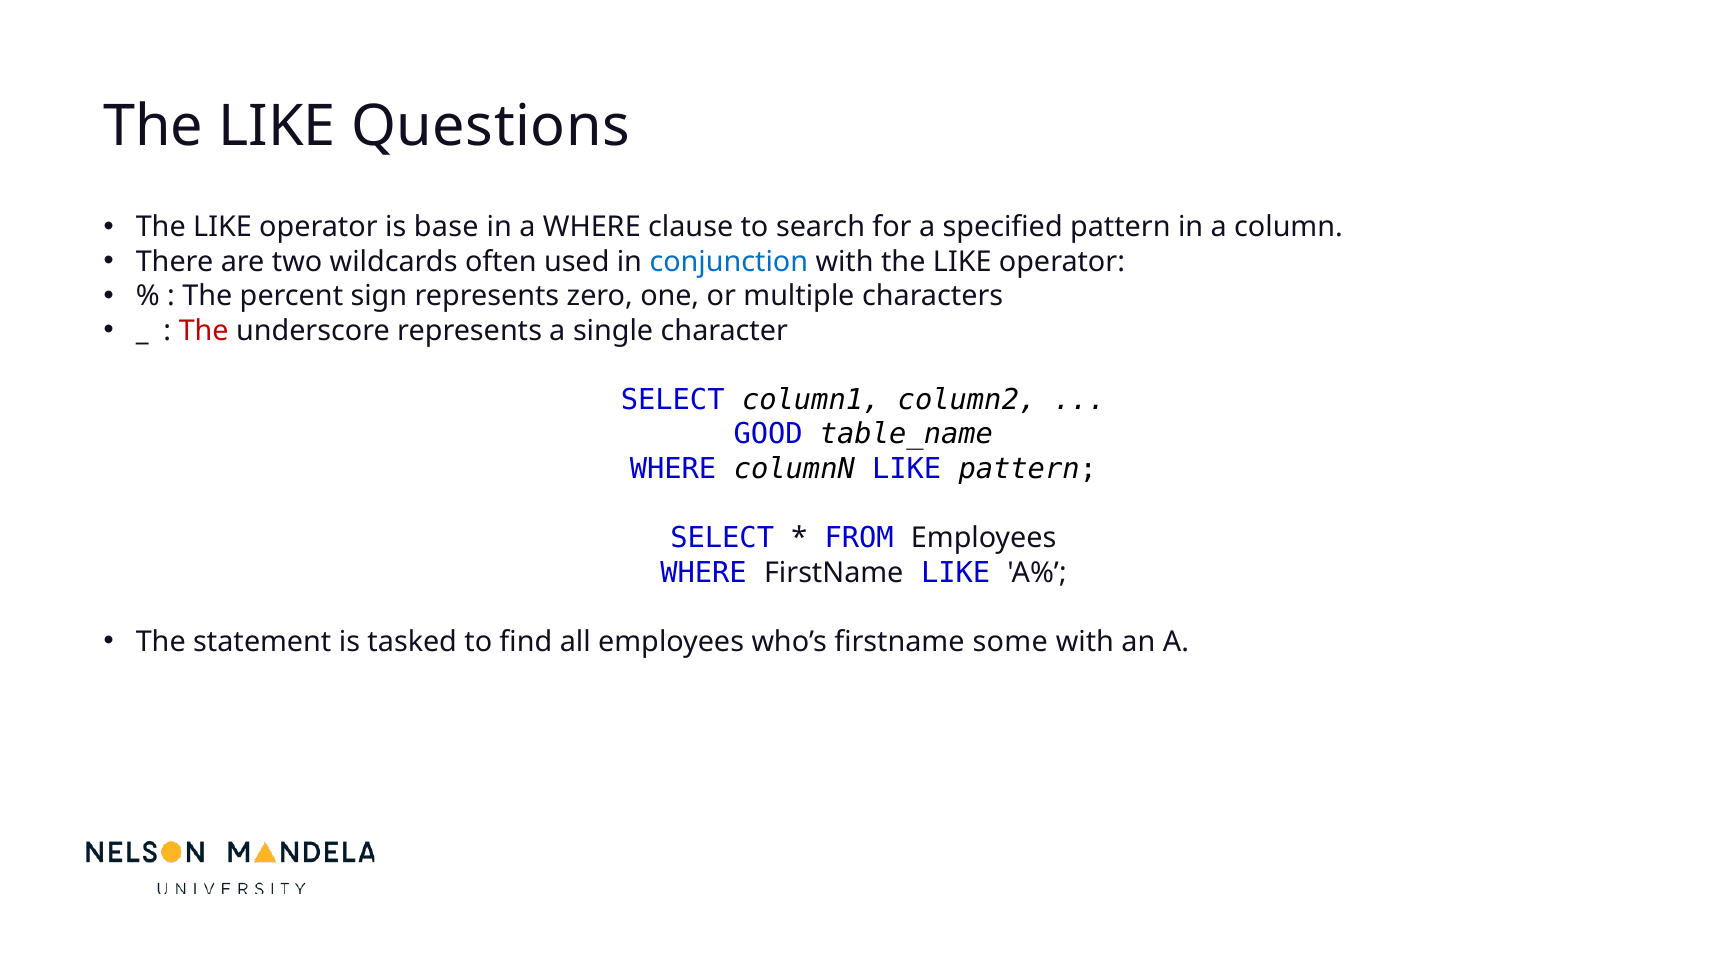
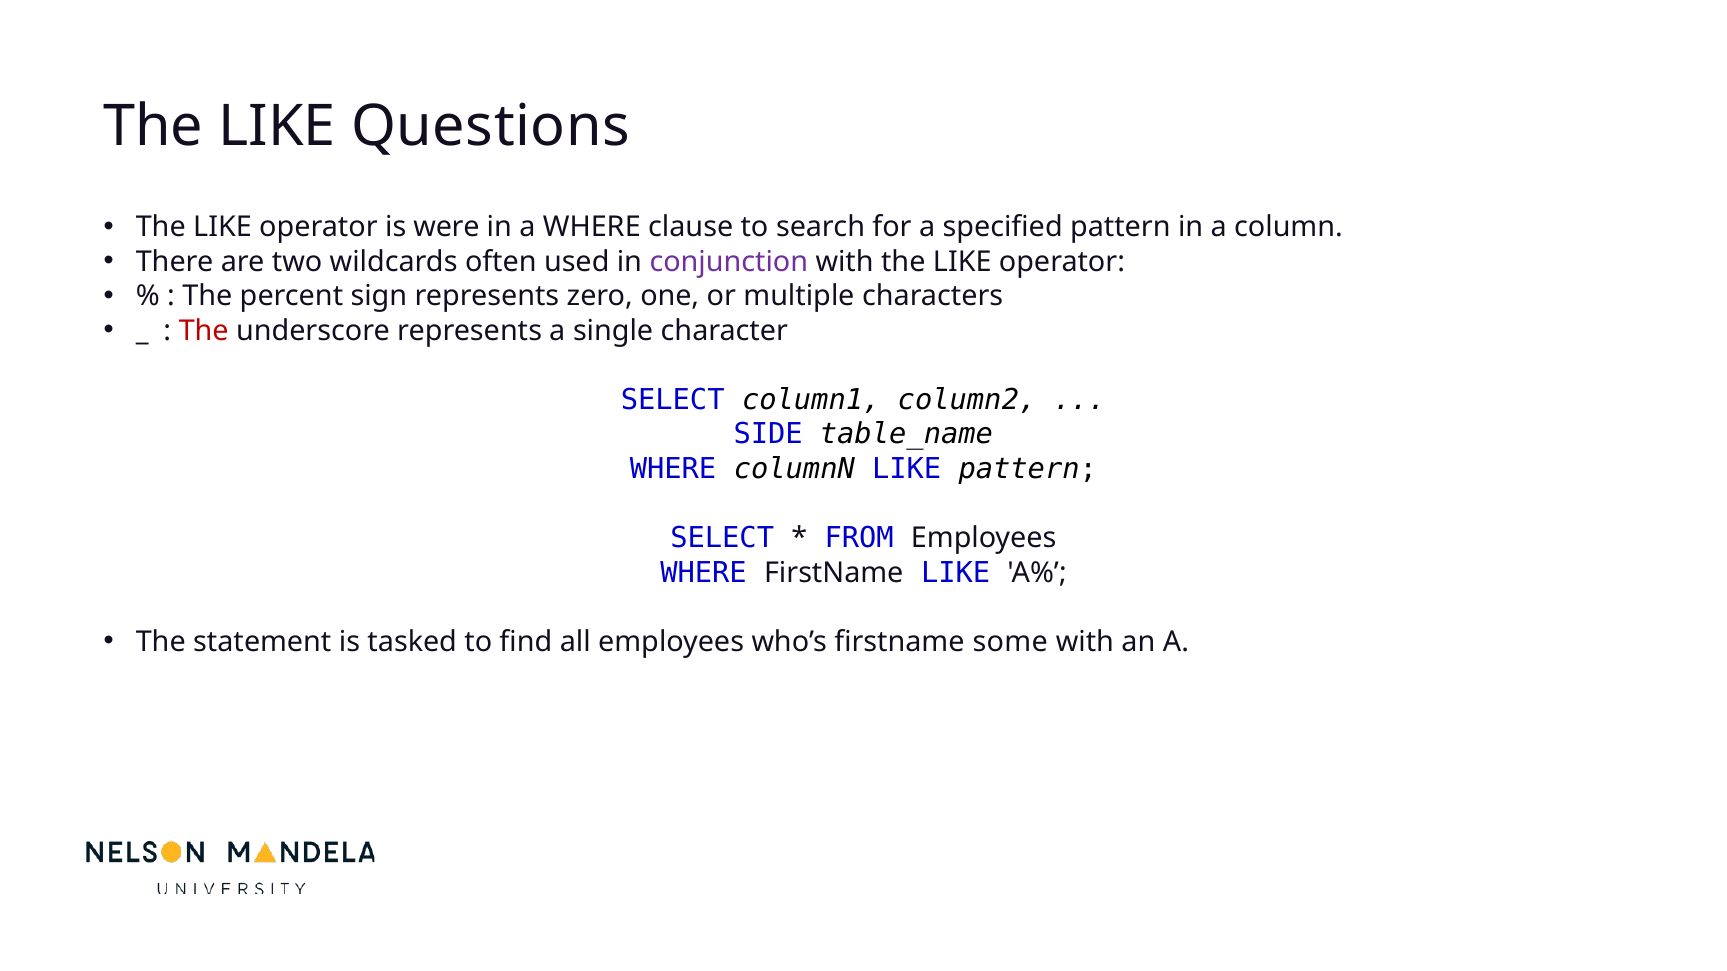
base: base -> were (446, 227)
conjunction colour: blue -> purple (729, 262)
GOOD: GOOD -> SIDE (768, 435)
